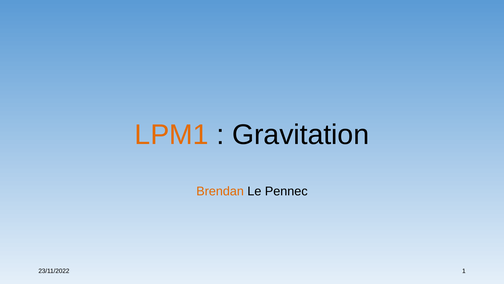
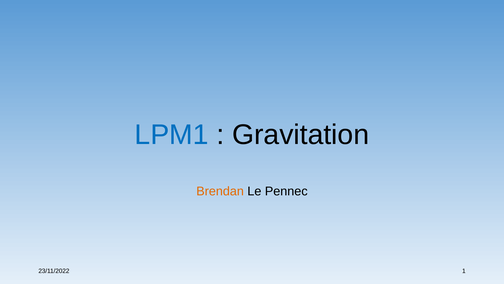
LPM1 colour: orange -> blue (172, 134)
